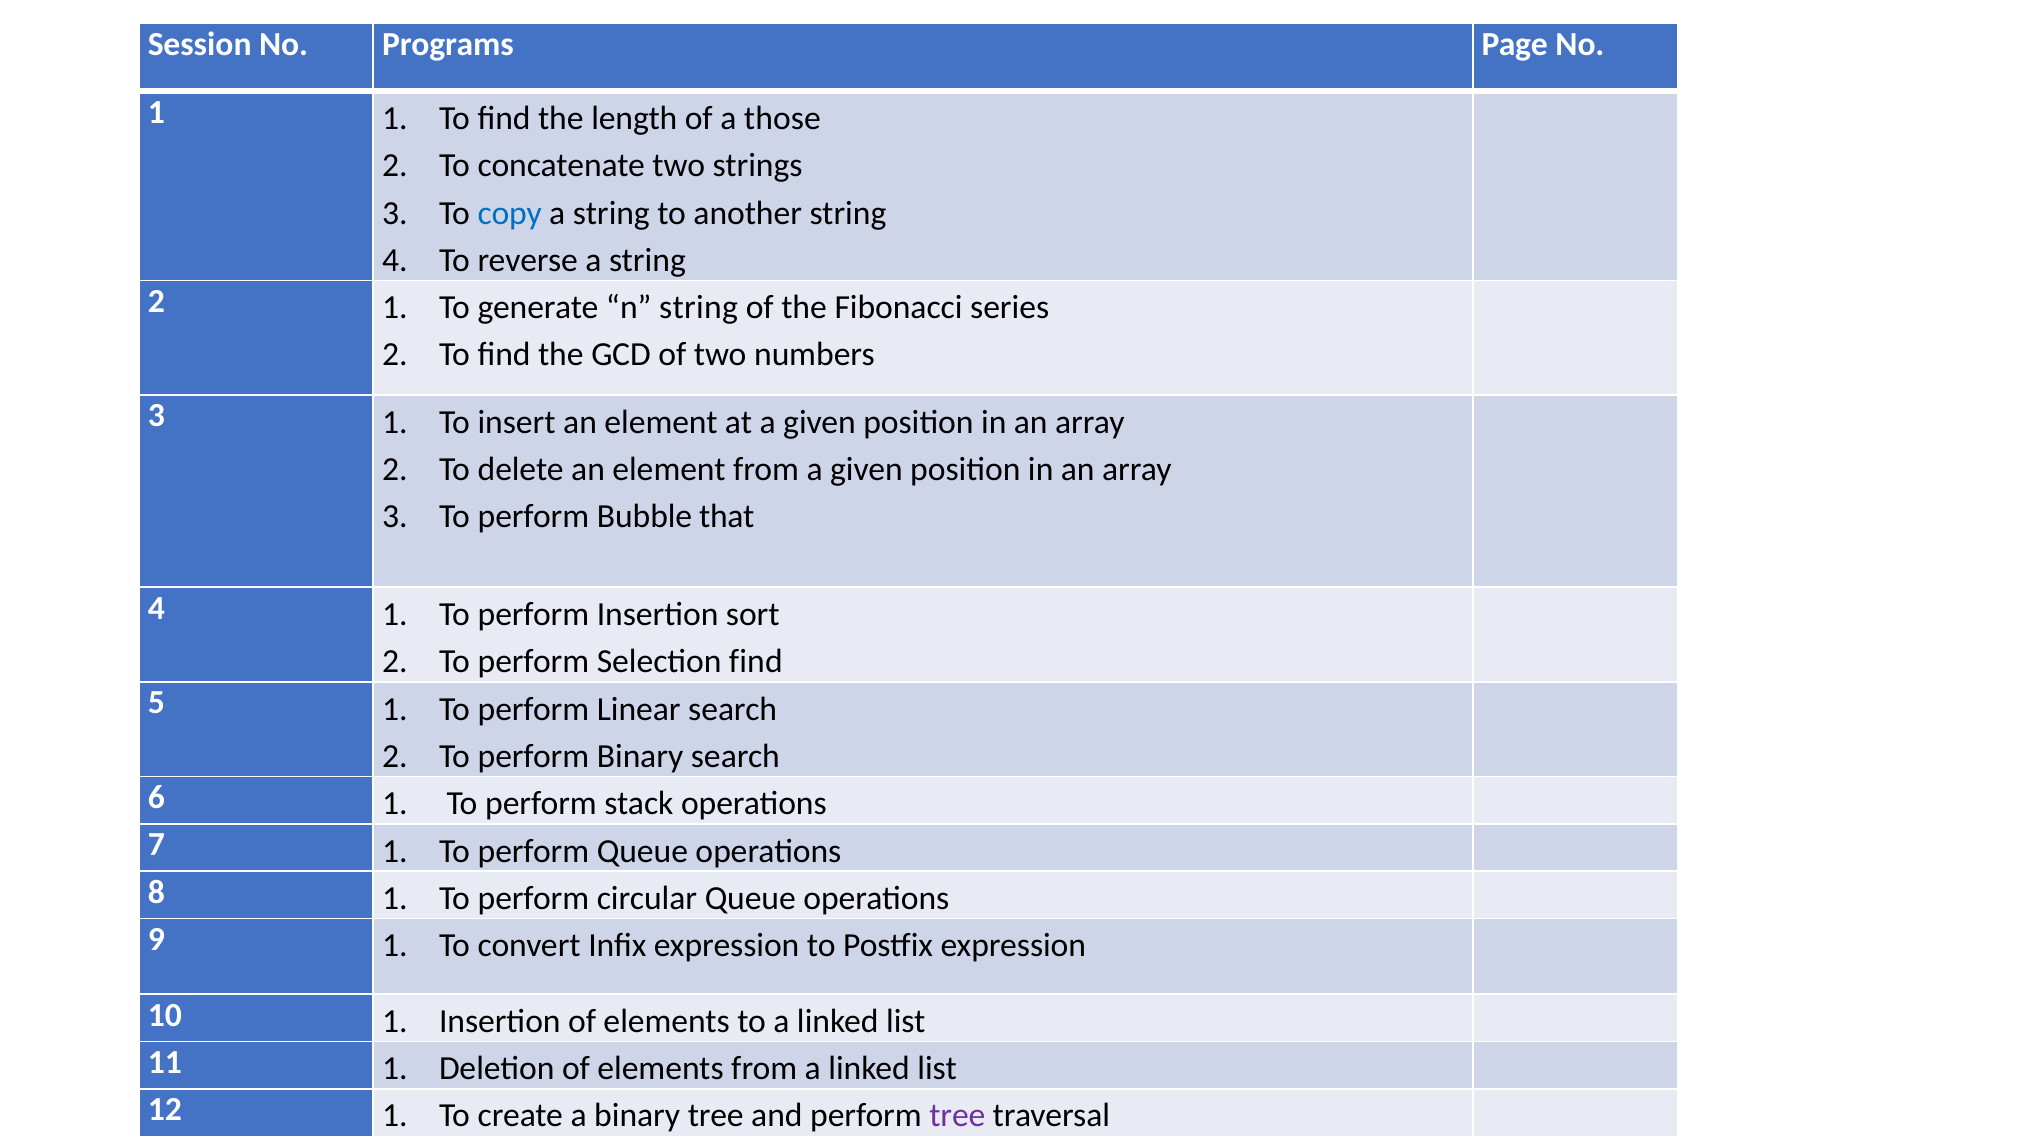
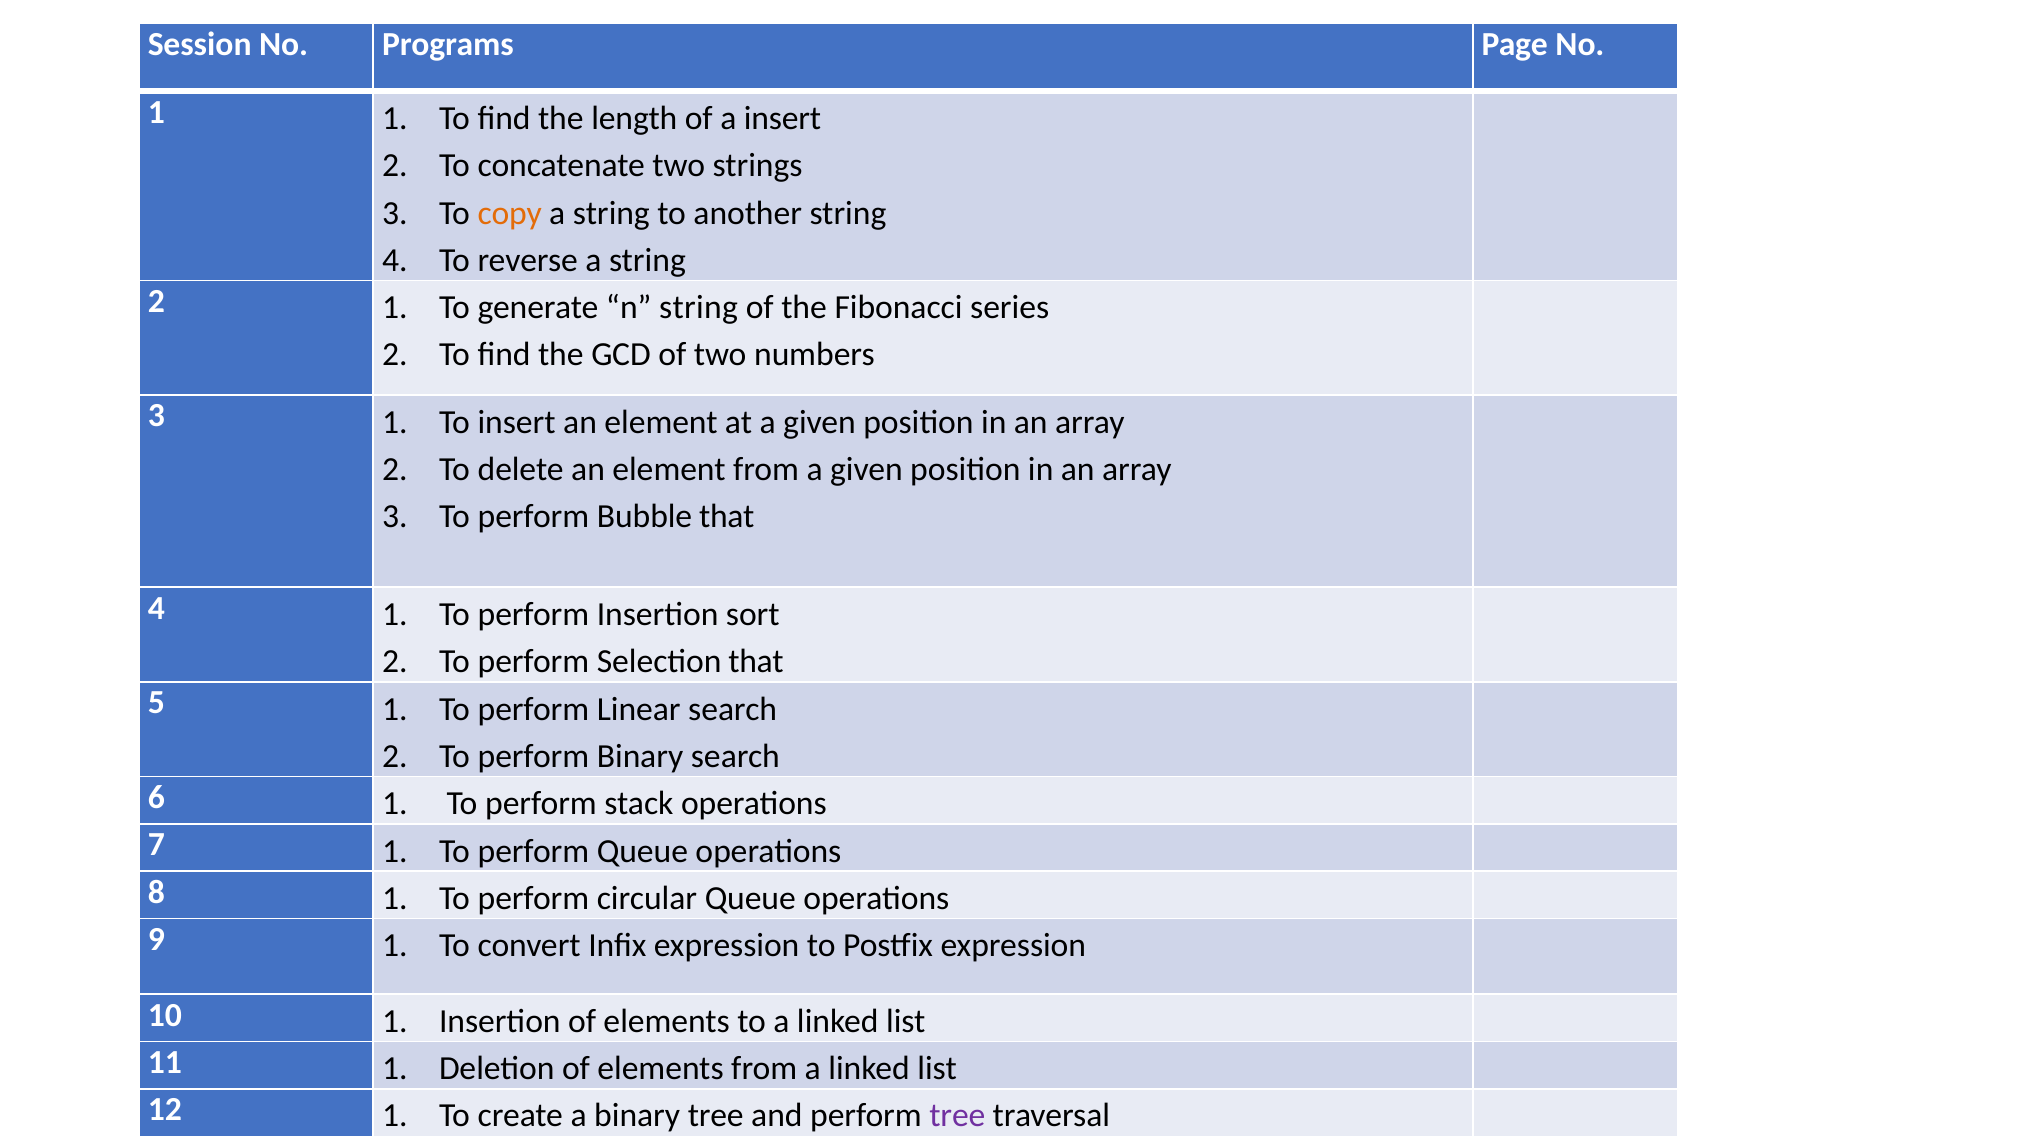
a those: those -> insert (782, 118)
copy colour: blue -> orange (510, 213)
Selection find: find -> that (756, 662)
